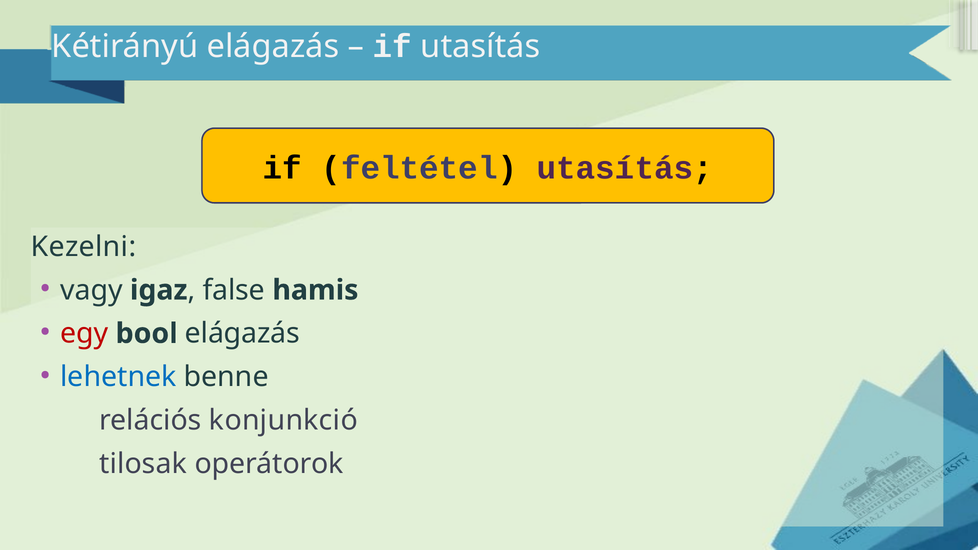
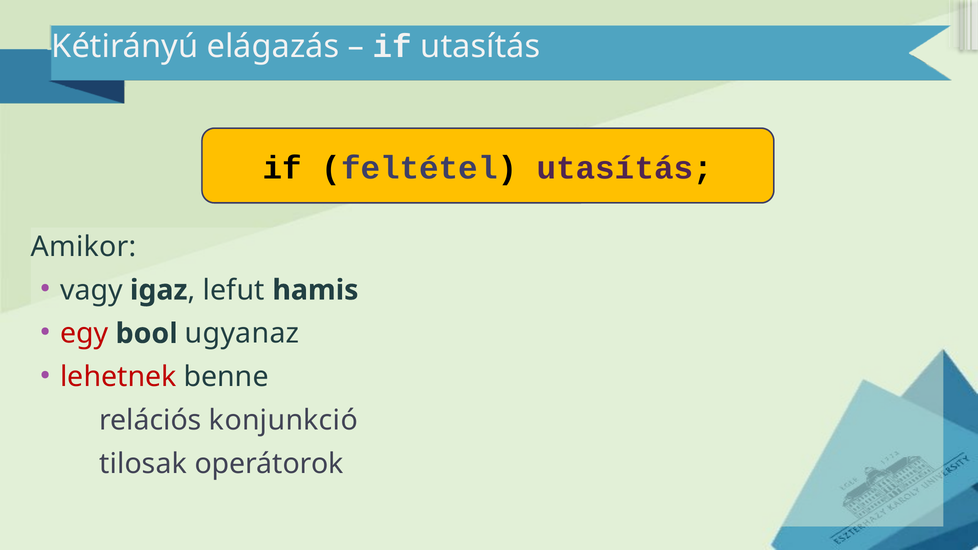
Kezelni: Kezelni -> Amikor (84, 247)
false: false -> lefut (234, 290)
bool elágazás: elágazás -> ugyanaz (242, 334)
lehetnek colour: blue -> red (118, 377)
